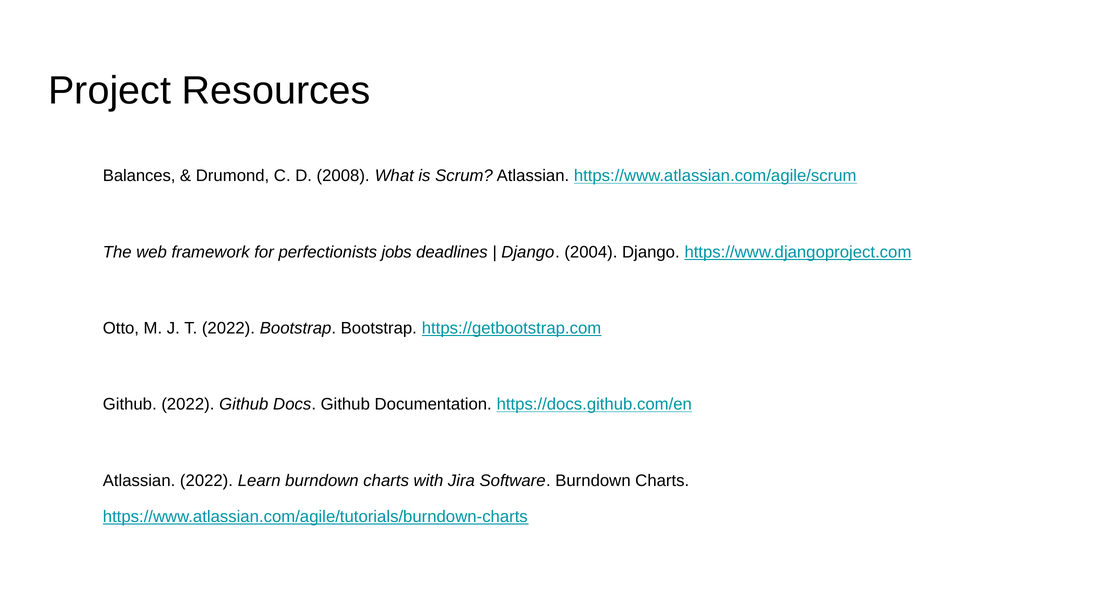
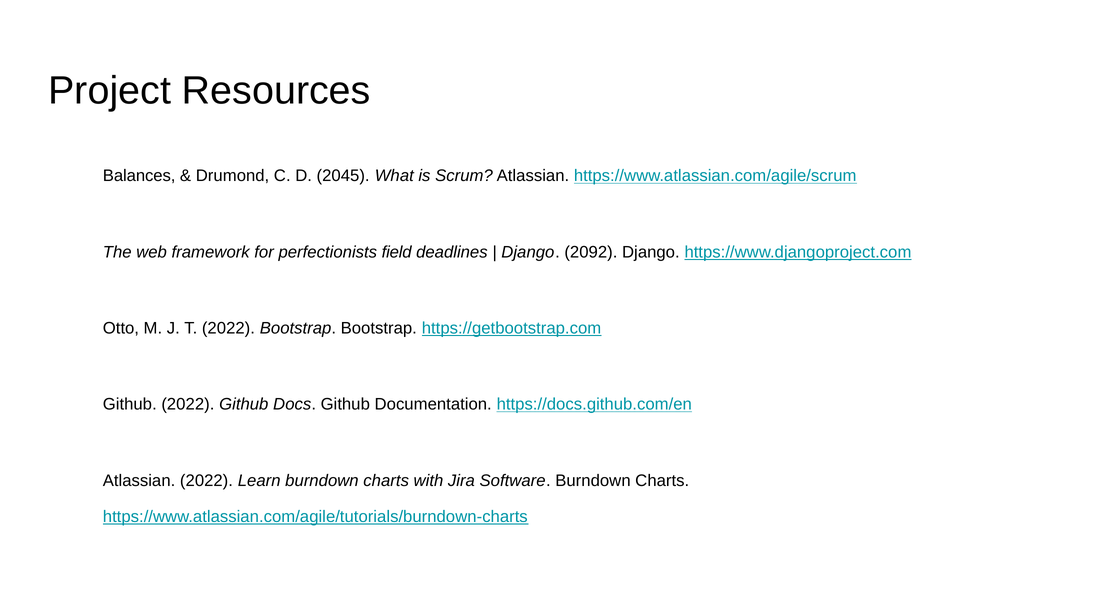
2008: 2008 -> 2045 (343, 176)
jobs: jobs -> field (397, 252)
2004: 2004 -> 2092 (591, 252)
